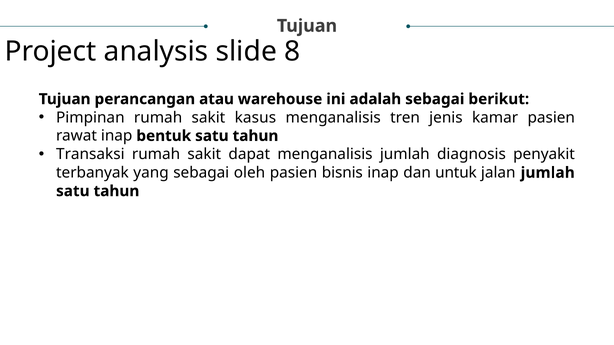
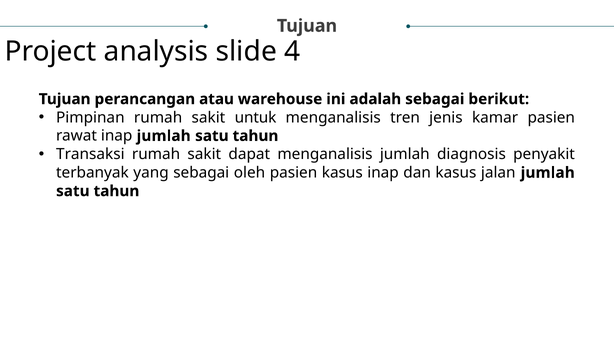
8: 8 -> 4 (292, 52)
kasus: kasus -> untuk (256, 118)
inap bentuk: bentuk -> jumlah (164, 136)
pasien bisnis: bisnis -> kasus (342, 173)
dan untuk: untuk -> kasus (456, 173)
